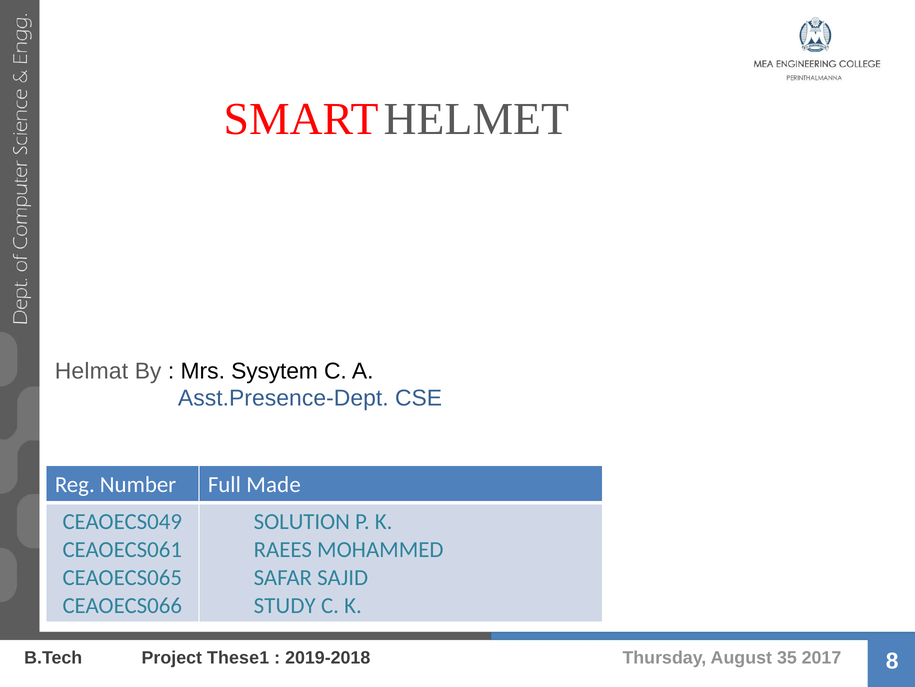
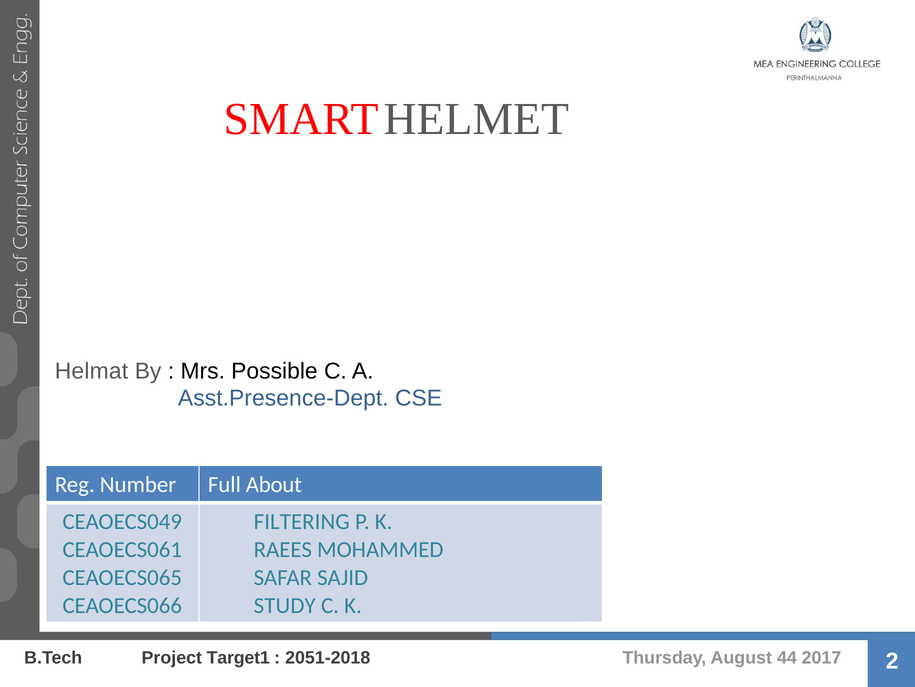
Sysytem: Sysytem -> Possible (274, 371)
Made: Made -> About (274, 484)
SOLUTION: SOLUTION -> FILTERING (302, 521)
These1: These1 -> Target1 (238, 657)
2019-2018: 2019-2018 -> 2051-2018 (328, 657)
35: 35 -> 44 (787, 657)
8: 8 -> 2 (892, 660)
